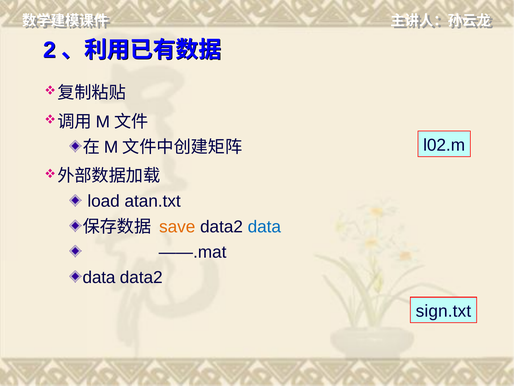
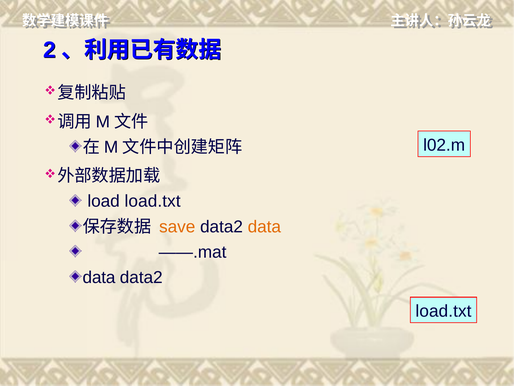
load atan.txt: atan.txt -> load.txt (153, 201)
data colour: blue -> orange (264, 226)
sign.txt: sign.txt -> load.txt (443, 311)
